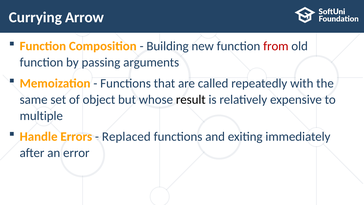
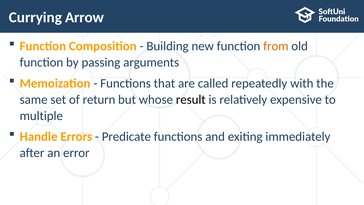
from colour: red -> orange (276, 46)
object: object -> return (99, 99)
Replaced: Replaced -> Predicate (126, 136)
